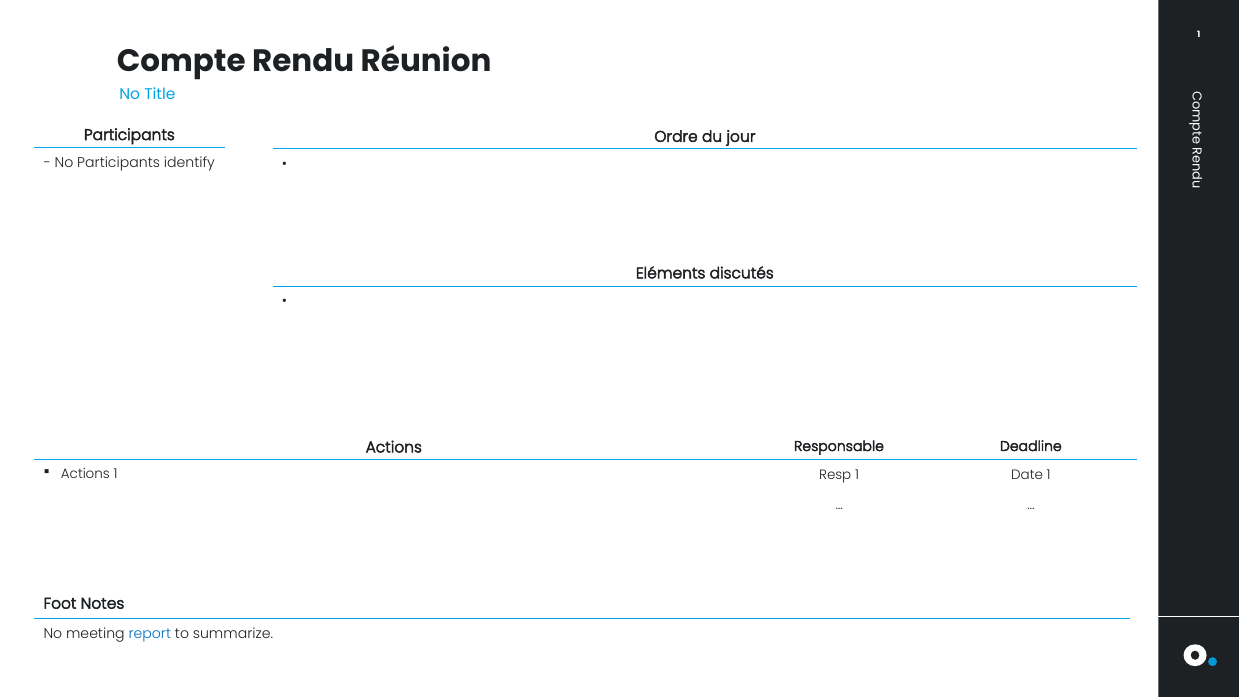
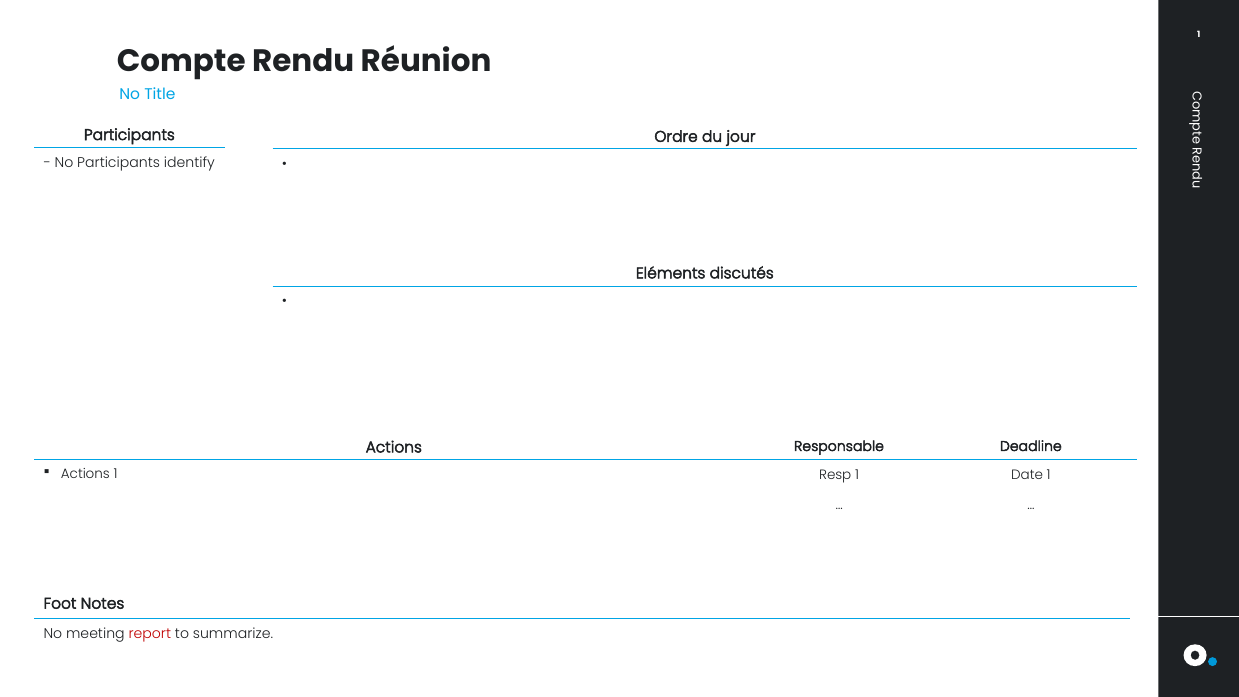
report colour: blue -> red (150, 634)
